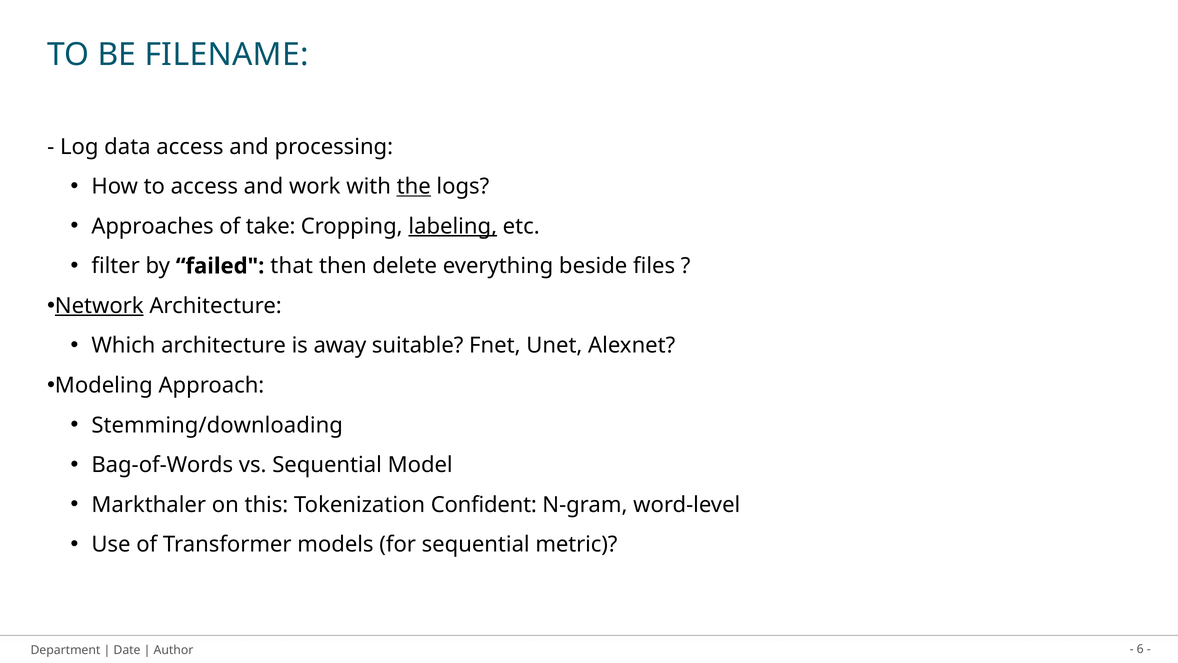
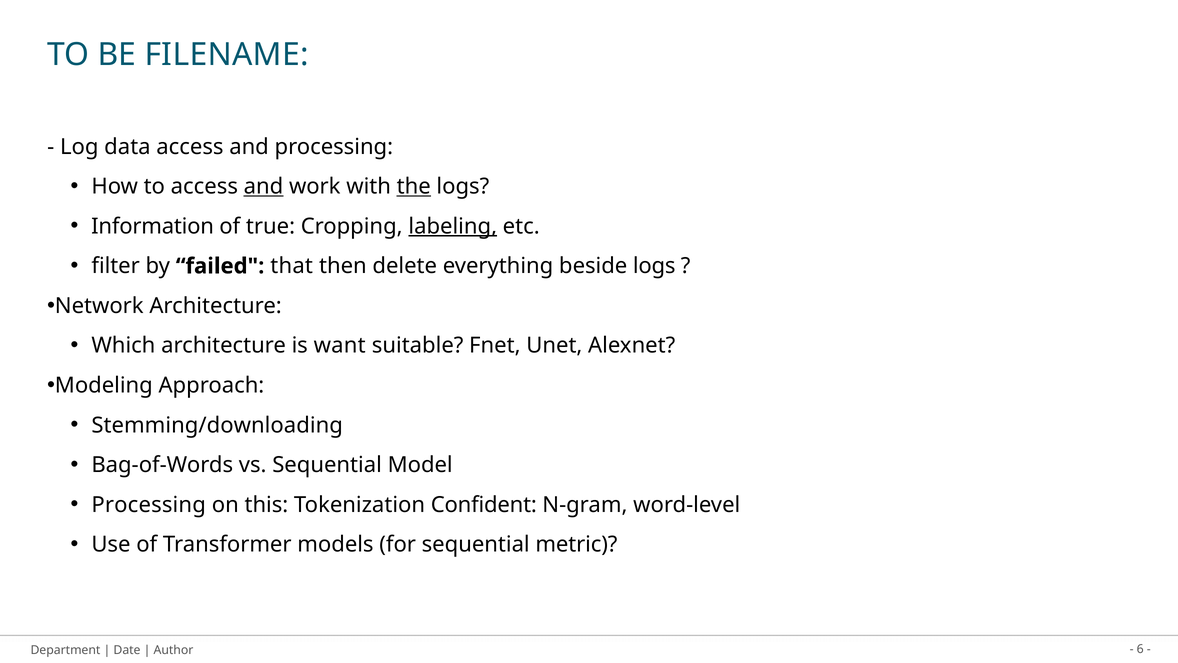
and underline: none -> present (264, 186)
Approaches: Approaches -> Information (153, 226)
take: take -> true (271, 226)
beside files: files -> logs (654, 266)
Network underline: present -> none (99, 306)
away: away -> want (340, 345)
Markthaler: Markthaler -> Processing (149, 505)
